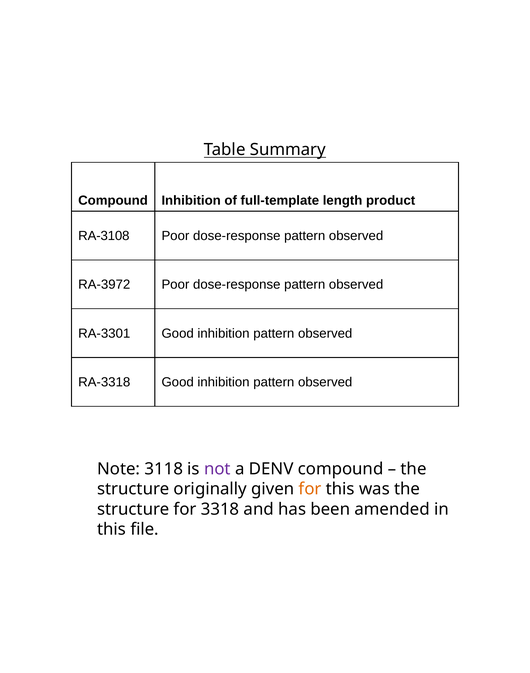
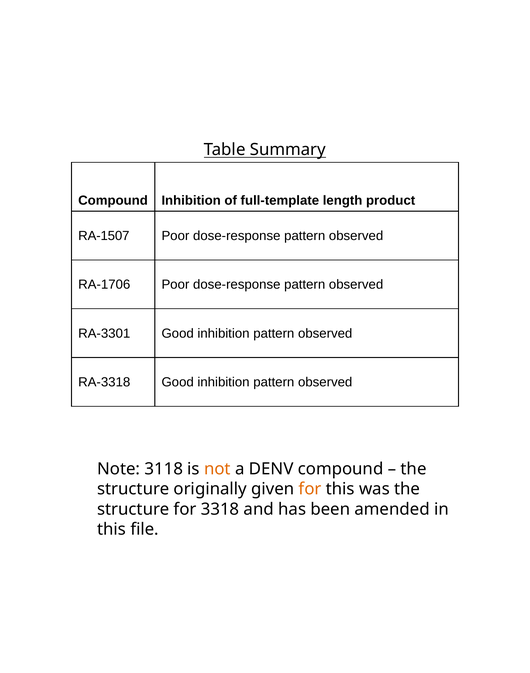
RA-3108: RA-3108 -> RA-1507 (104, 236)
RA-3972: RA-3972 -> RA-1706 (104, 285)
not colour: purple -> orange (217, 469)
